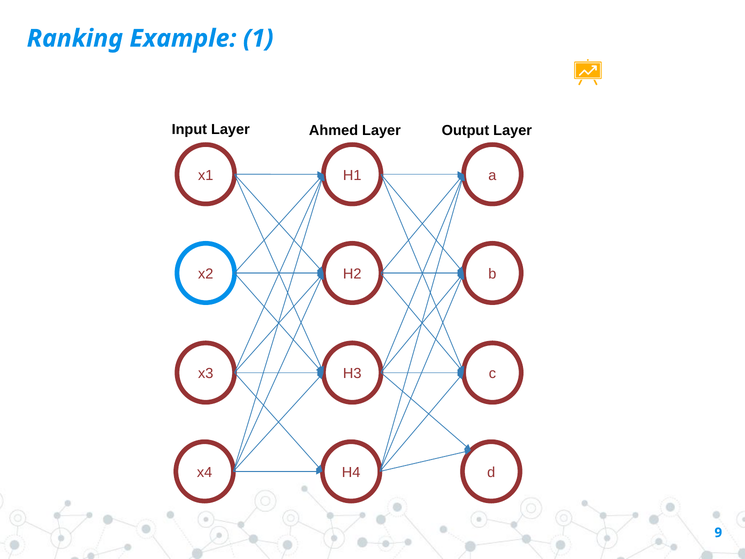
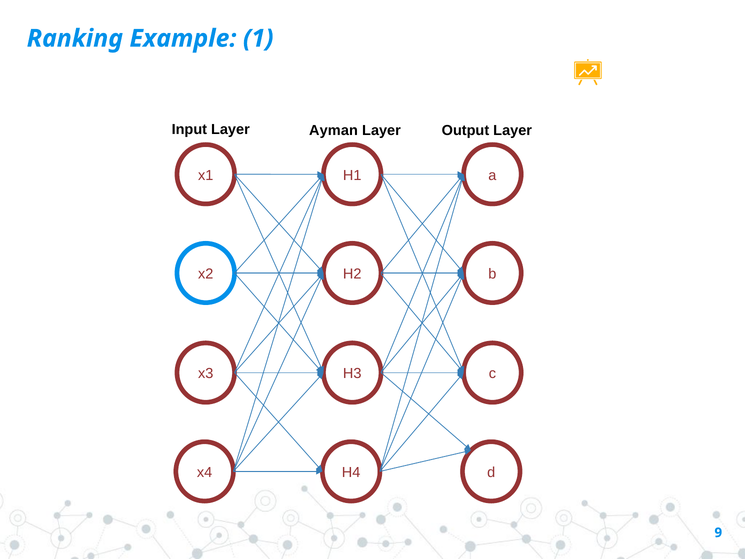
Ahmed: Ahmed -> Ayman (333, 130)
